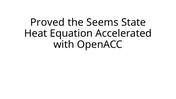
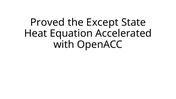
Seems: Seems -> Except (102, 22)
